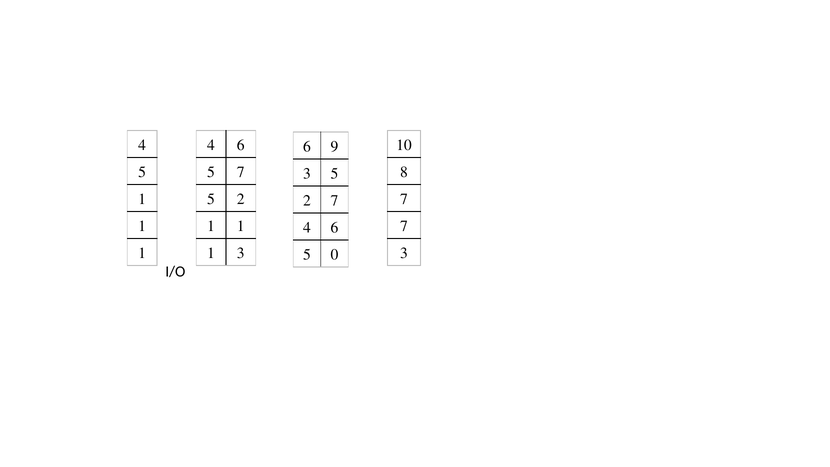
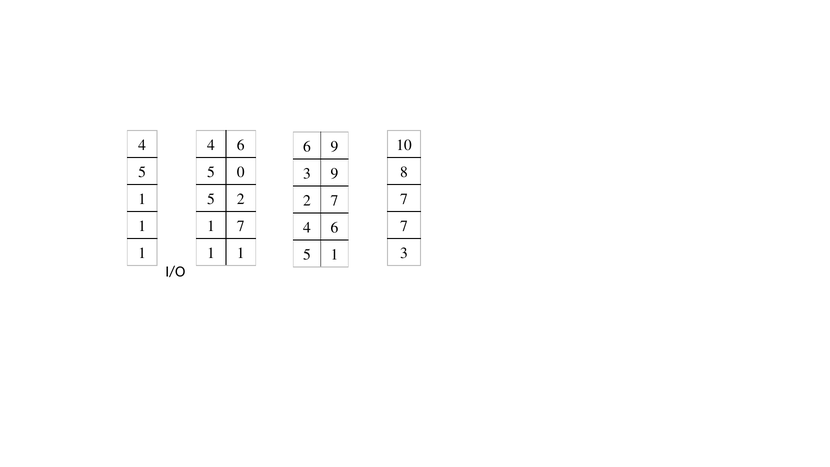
5 7: 7 -> 0 (241, 172)
3 5: 5 -> 9 (334, 173)
1: 1 -> 7 (241, 226)
3: 3 -> 1 (241, 253)
0: 0 -> 1 (334, 254)
